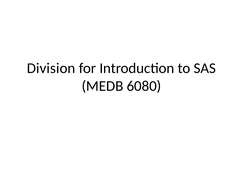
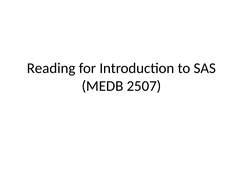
Division: Division -> Reading (51, 68)
6080: 6080 -> 2507 (144, 86)
